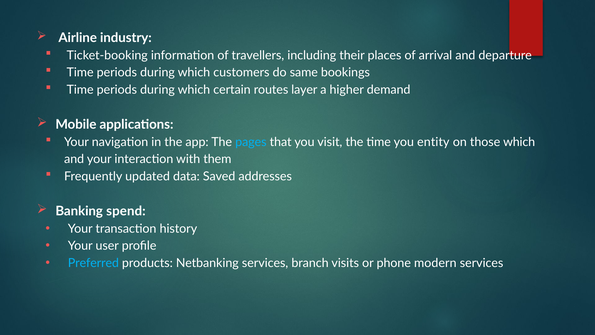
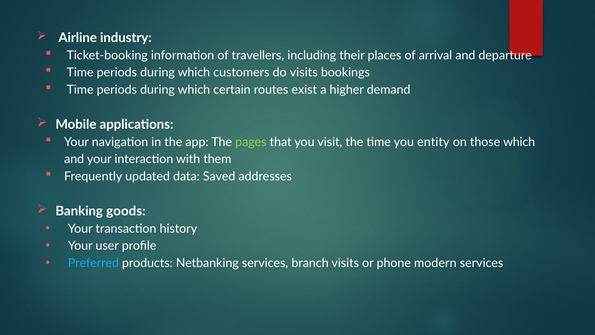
do same: same -> visits (304, 72)
layer: layer -> exist (304, 89)
pages colour: light blue -> light green (251, 142)
spend: spend -> goods (126, 211)
